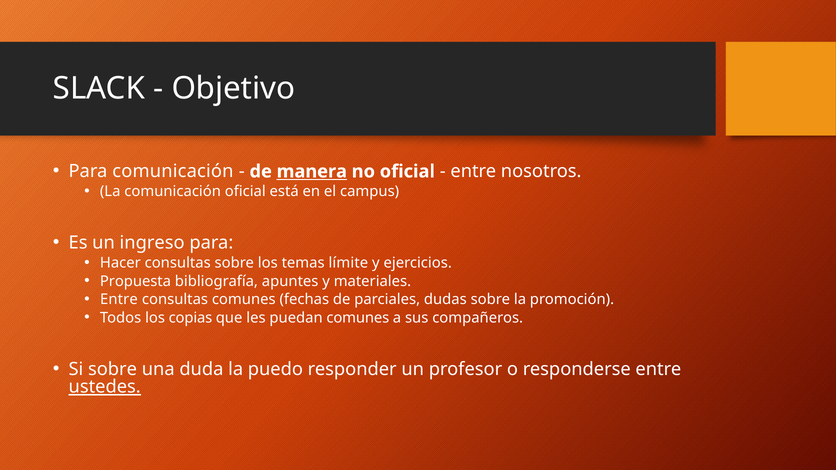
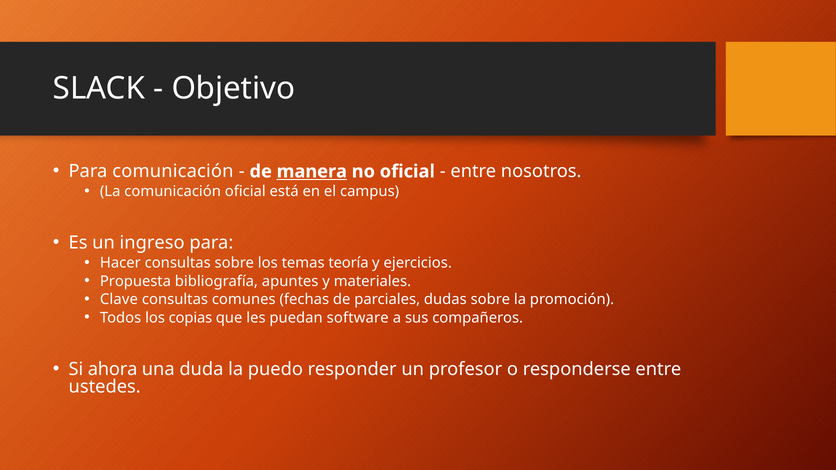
límite: límite -> teoría (349, 263)
Entre: Entre -> Clave (119, 300)
puedan comunes: comunes -> software (358, 318)
Si sobre: sobre -> ahora (113, 369)
ustedes underline: present -> none (105, 387)
